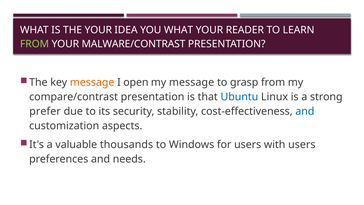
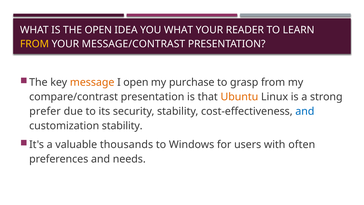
THE YOUR: YOUR -> OPEN (98, 30)
FROM colour: light green -> yellow (35, 44)
MALWARE/CONTRAST: MALWARE/CONTRAST -> MESSAGE/CONTRAST (133, 44)
my message: message -> purchase (192, 82)
Ubuntu colour: blue -> orange (239, 97)
customization aspects: aspects -> stability (122, 126)
with users: users -> often (302, 144)
